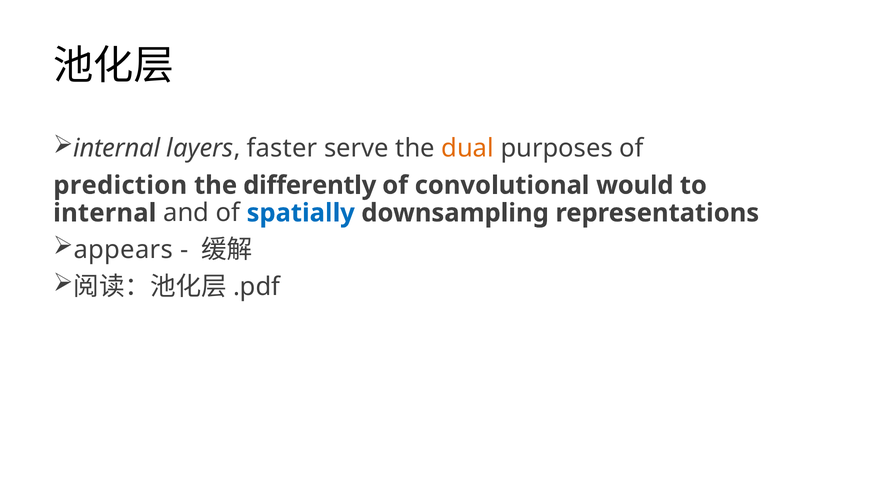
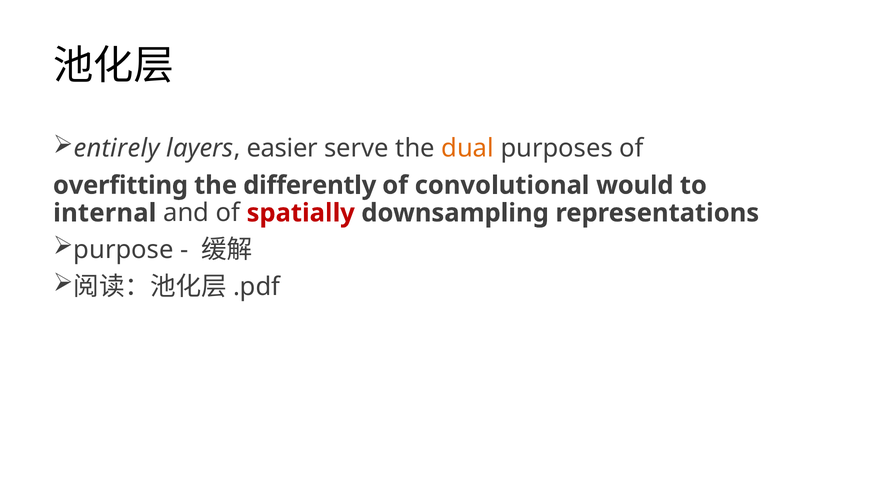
internal: internal -> entirely (117, 148)
faster: faster -> easier (282, 148)
prediction: prediction -> overfitting (120, 185)
spatially colour: blue -> red (301, 213)
appears: appears -> purpose (124, 250)
